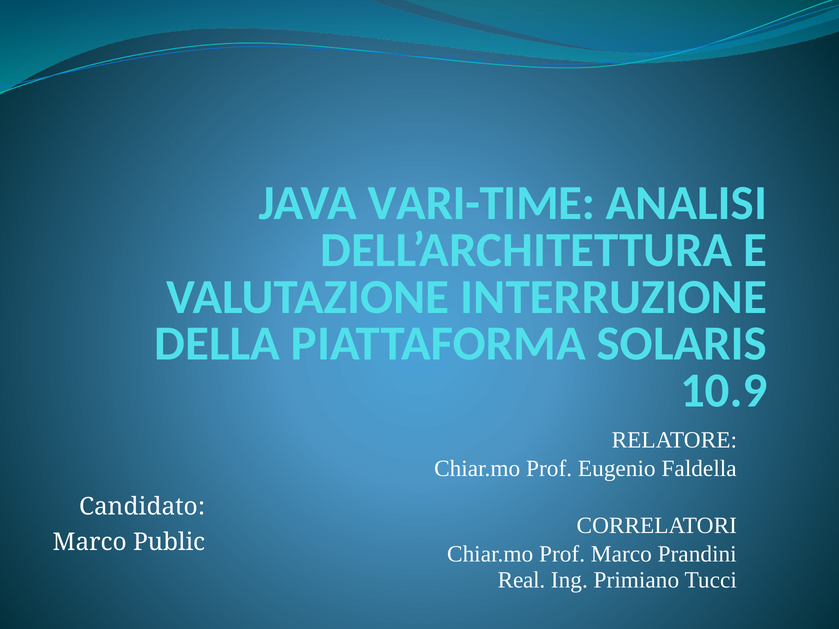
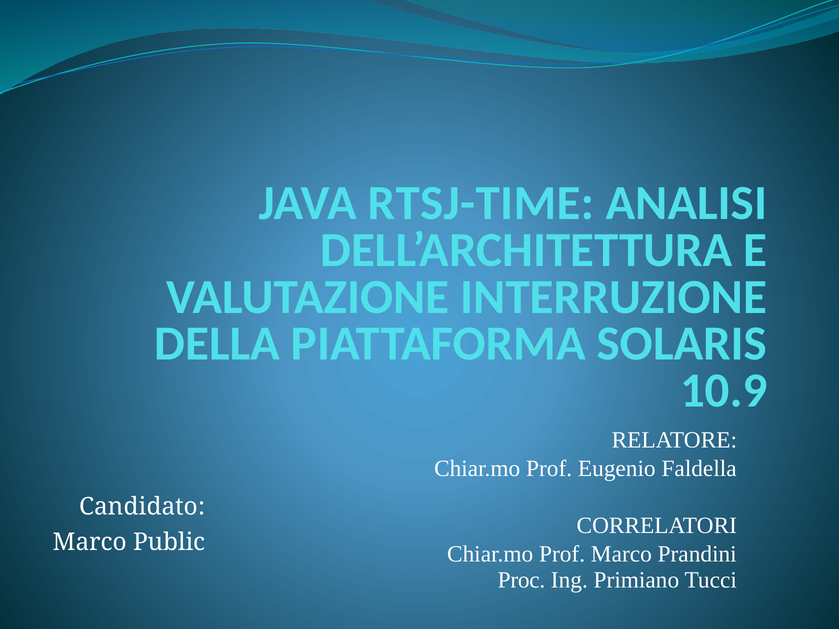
VARI-TIME: VARI-TIME -> RTSJ-TIME (481, 203)
Real: Real -> Proc (521, 580)
